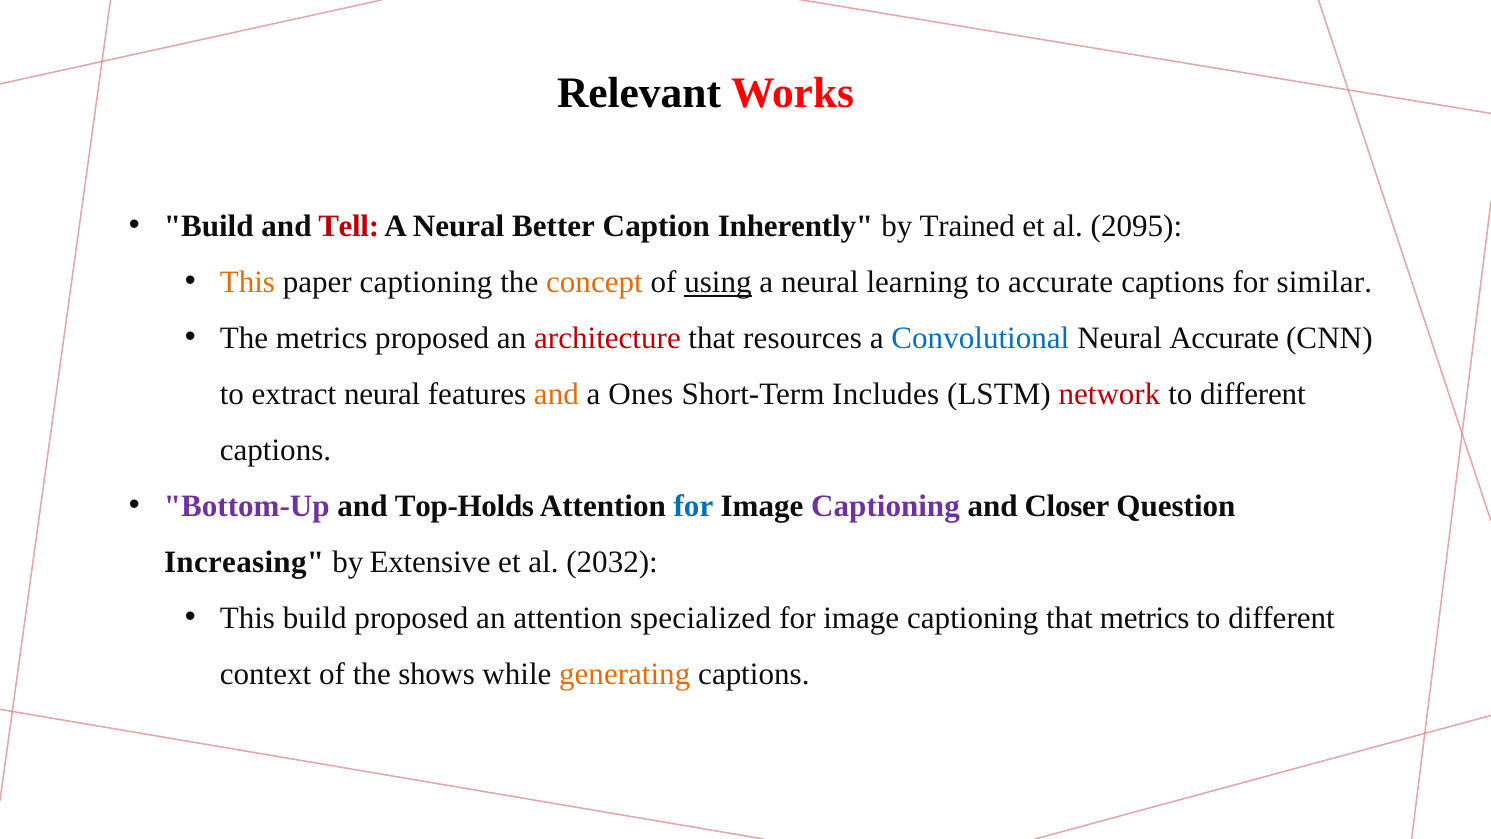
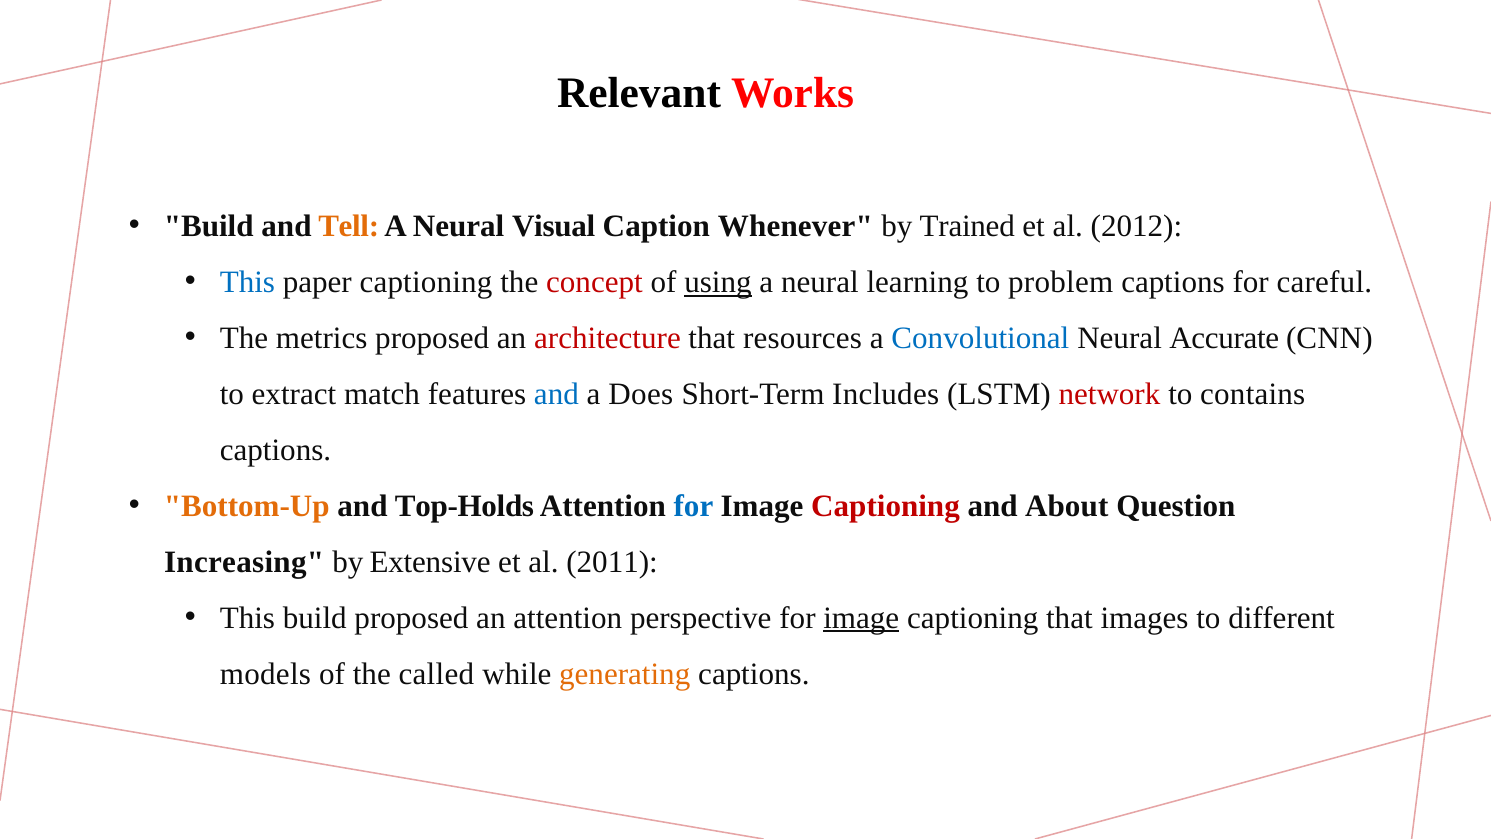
Tell colour: red -> orange (349, 226)
Better: Better -> Visual (554, 226)
Inherently: Inherently -> Whenever (795, 226)
2095: 2095 -> 2012 (1136, 226)
This colour: orange -> blue (247, 282)
concept colour: orange -> red (594, 282)
to accurate: accurate -> problem (1061, 282)
similar: similar -> careful (1324, 282)
extract neural: neural -> match (382, 394)
and colour: orange -> blue (556, 394)
Ones: Ones -> Does (641, 394)
different: different -> contains (1253, 394)
Bottom-Up colour: purple -> orange (247, 506)
Captioning colour: purple -> red (886, 506)
Closer: Closer -> About (1067, 506)
2032: 2032 -> 2011 (612, 562)
specialized: specialized -> perspective (701, 618)
image underline: none -> present (861, 618)
that metrics: metrics -> images (1145, 618)
context: context -> models (265, 674)
shows: shows -> called (436, 674)
